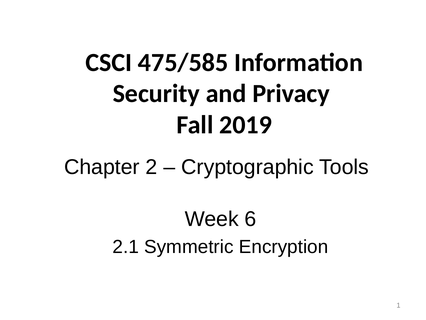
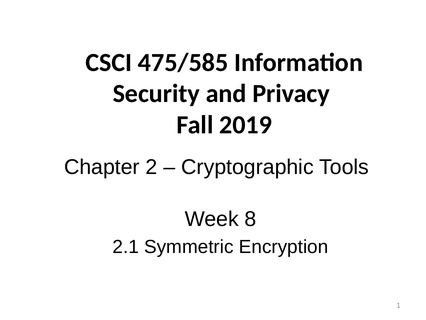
6: 6 -> 8 (251, 219)
